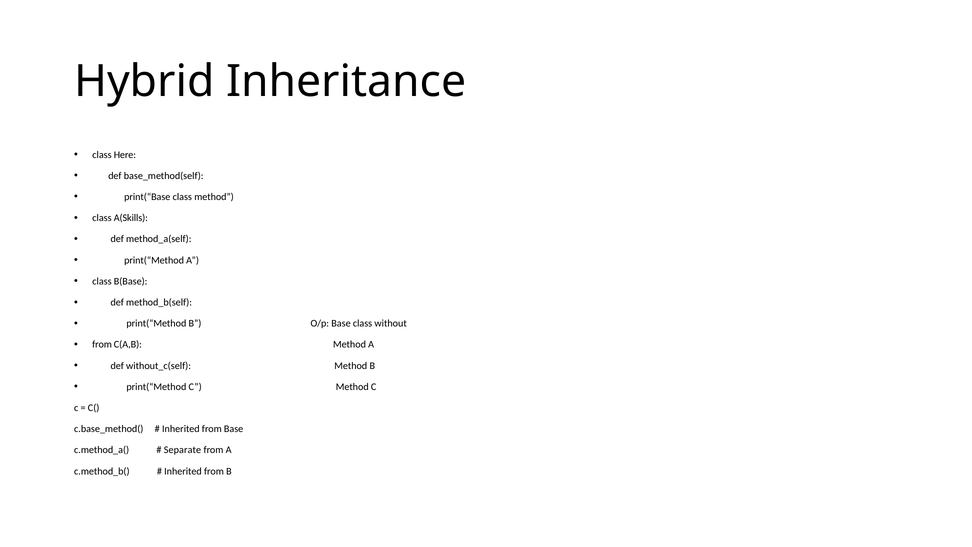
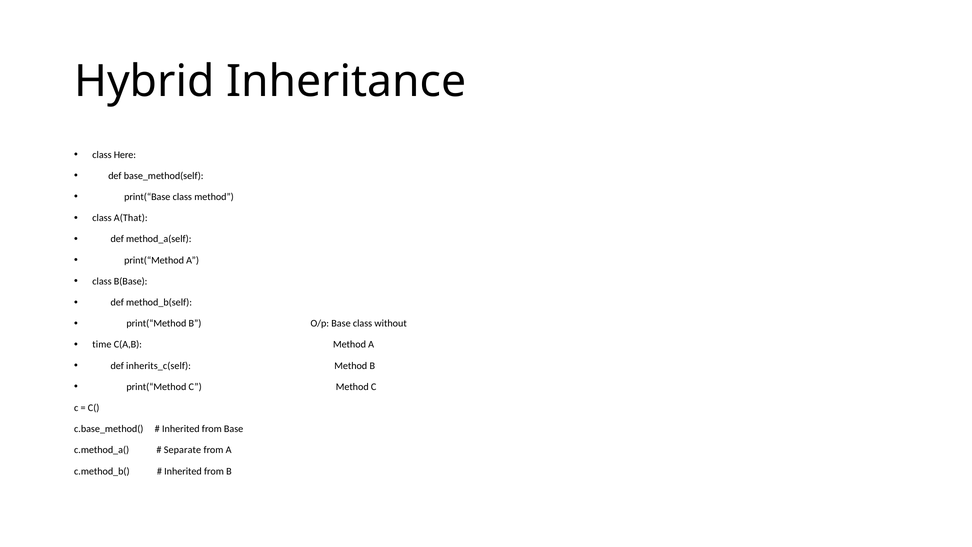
A(Skills: A(Skills -> A(That (131, 218)
from: from -> time (102, 344)
without_c(self: without_c(self -> inherits_c(self (159, 366)
